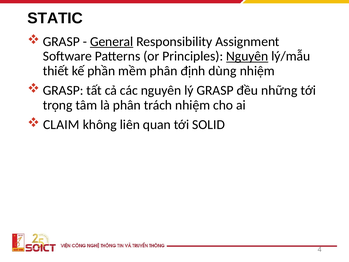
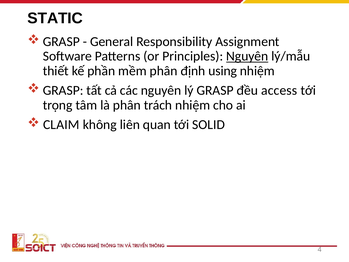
General underline: present -> none (112, 42)
dùng: dùng -> using (223, 71)
những: những -> access (279, 90)
